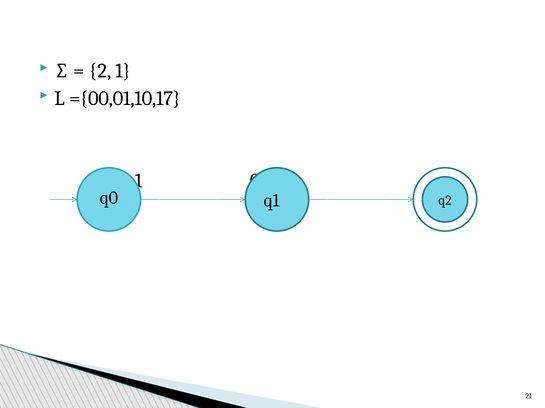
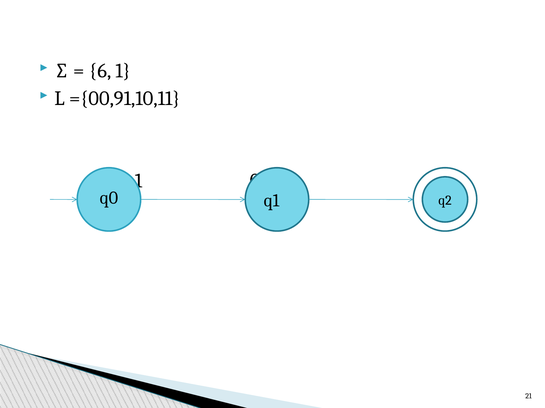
2: 2 -> 6 (100, 71)
={00,01,10,17: ={00,01,10,17 -> ={00,91,10,11 (125, 98)
